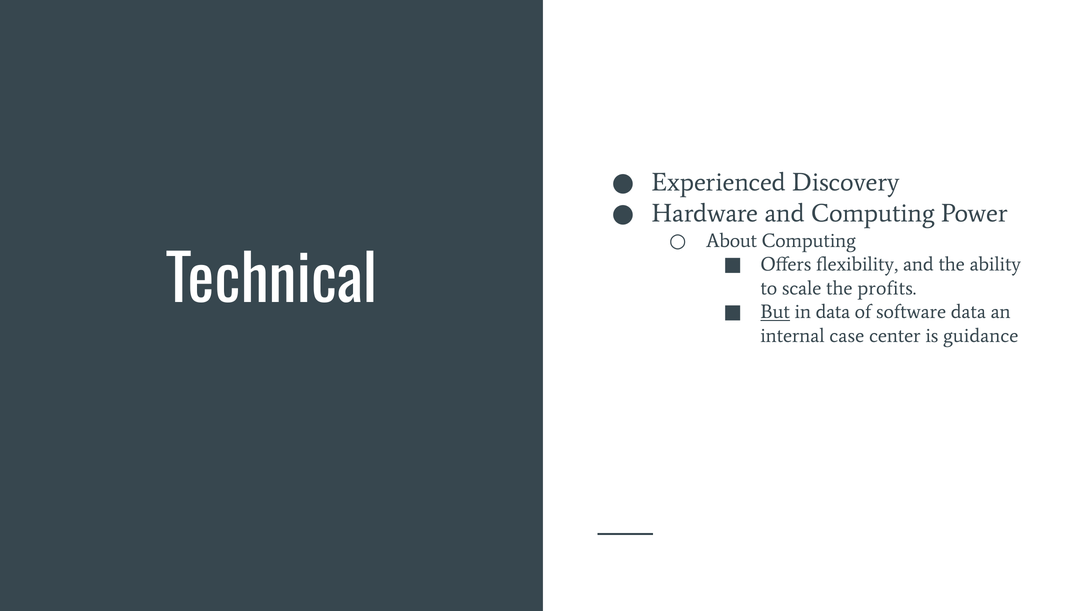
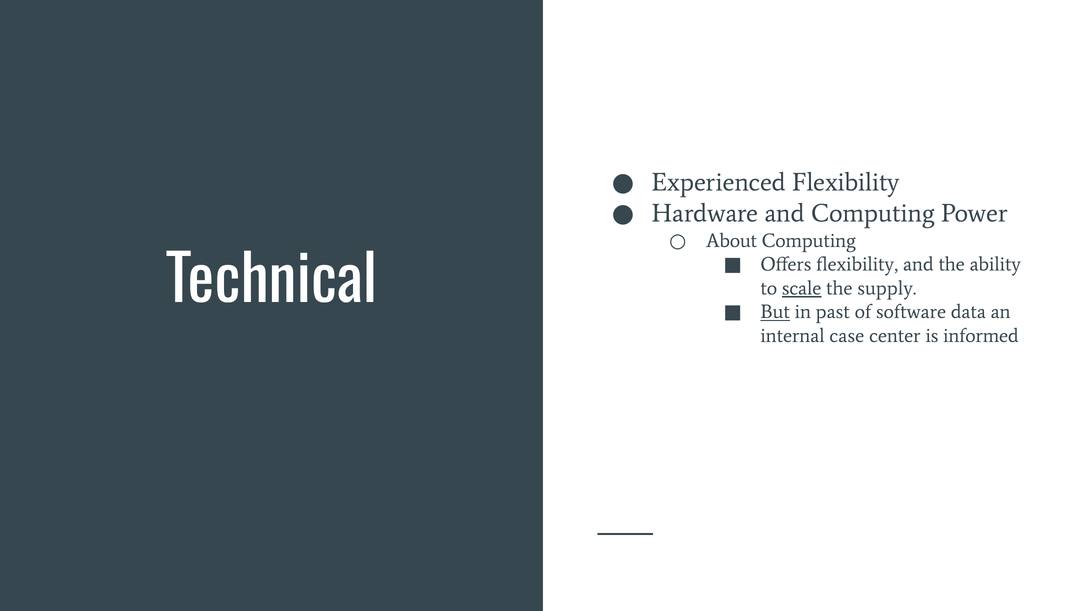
Experienced Discovery: Discovery -> Flexibility (846, 182)
scale underline: none -> present (802, 288)
profits: profits -> supply (887, 288)
in data: data -> past (833, 312)
guidance: guidance -> informed (981, 336)
